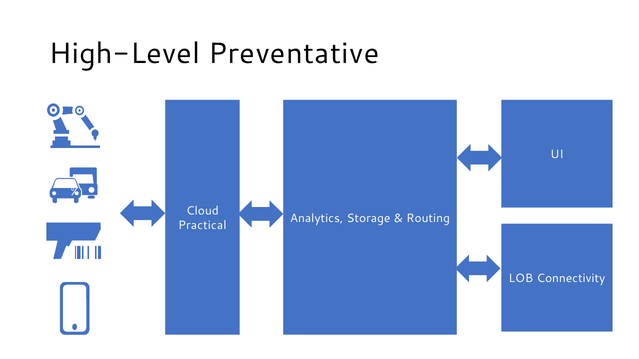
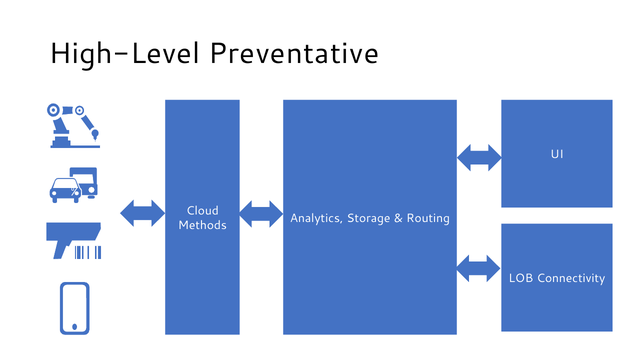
Practical: Practical -> Methods (202, 226)
